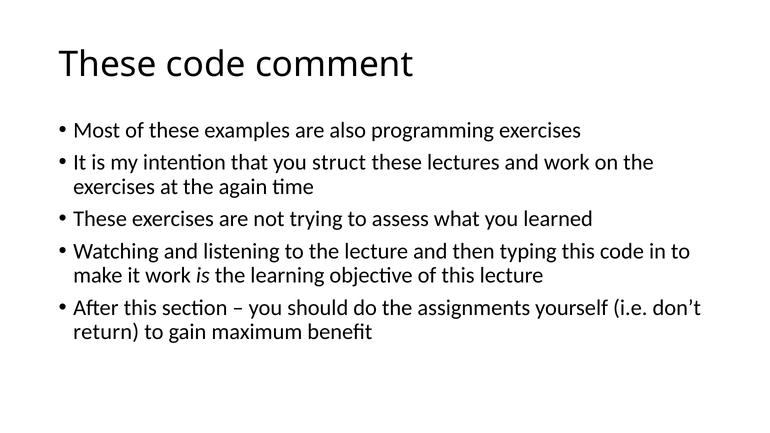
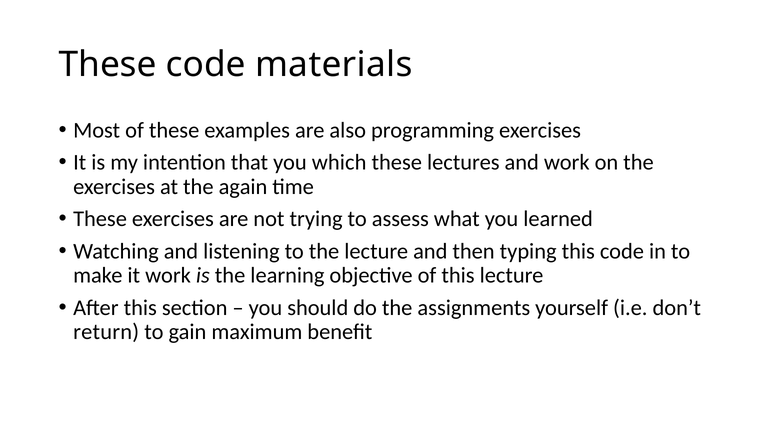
comment: comment -> materials (334, 65)
struct: struct -> which (339, 162)
